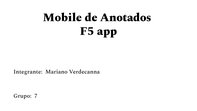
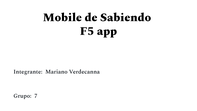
Anotados: Anotados -> Sabiendo (126, 17)
